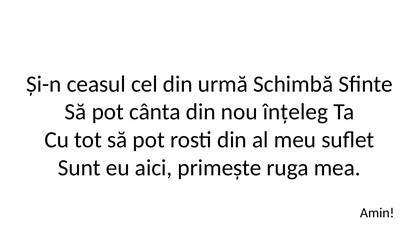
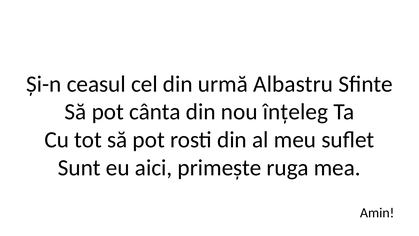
Schimbă: Schimbă -> Albastru (293, 84)
